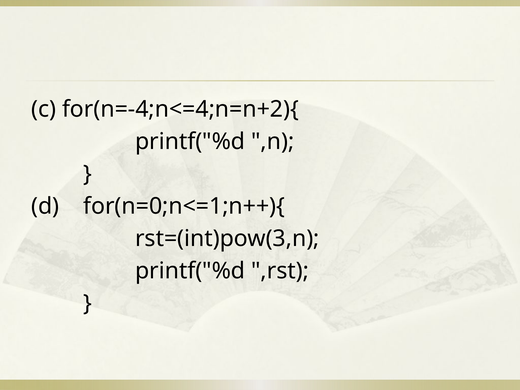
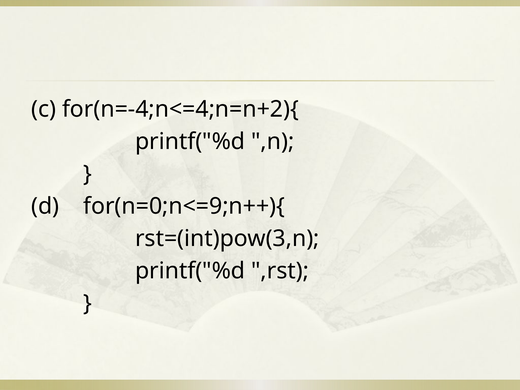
for(n=0;n<=1;n++){: for(n=0;n<=1;n++){ -> for(n=0;n<=9;n++){ (184, 206)
